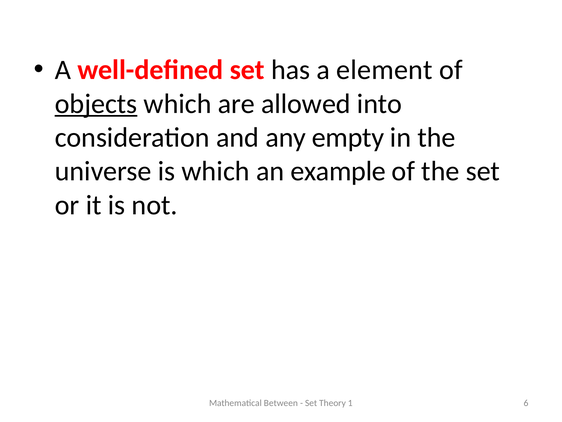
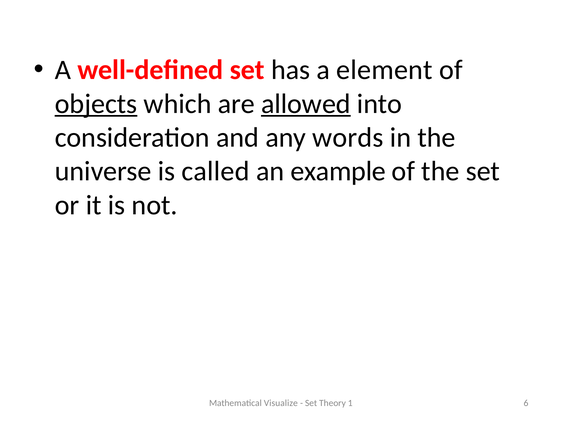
allowed underline: none -> present (306, 104)
empty: empty -> words (348, 137)
is which: which -> called (216, 171)
Between: Between -> Visualize (281, 402)
